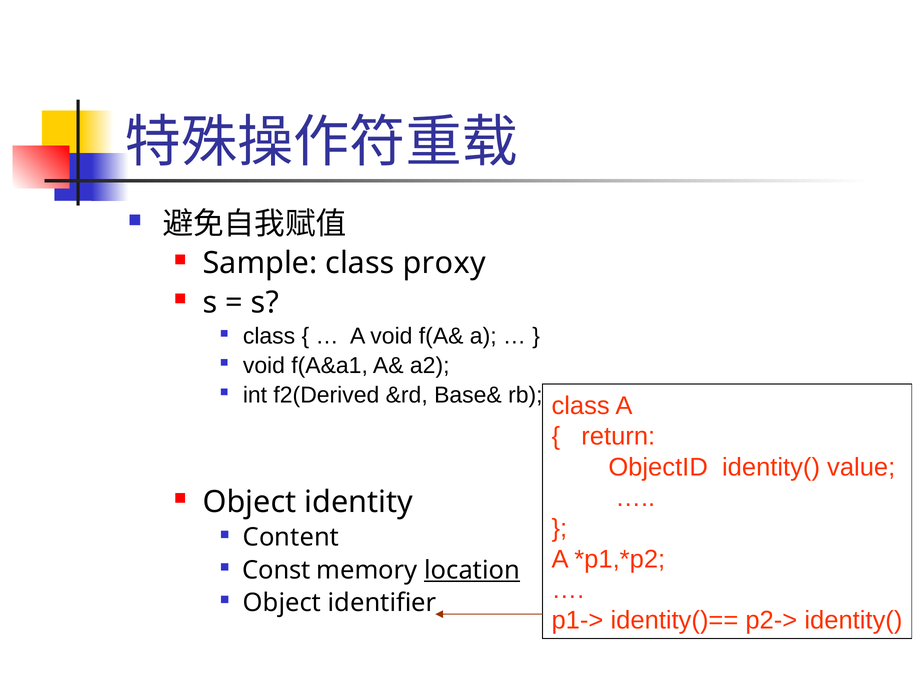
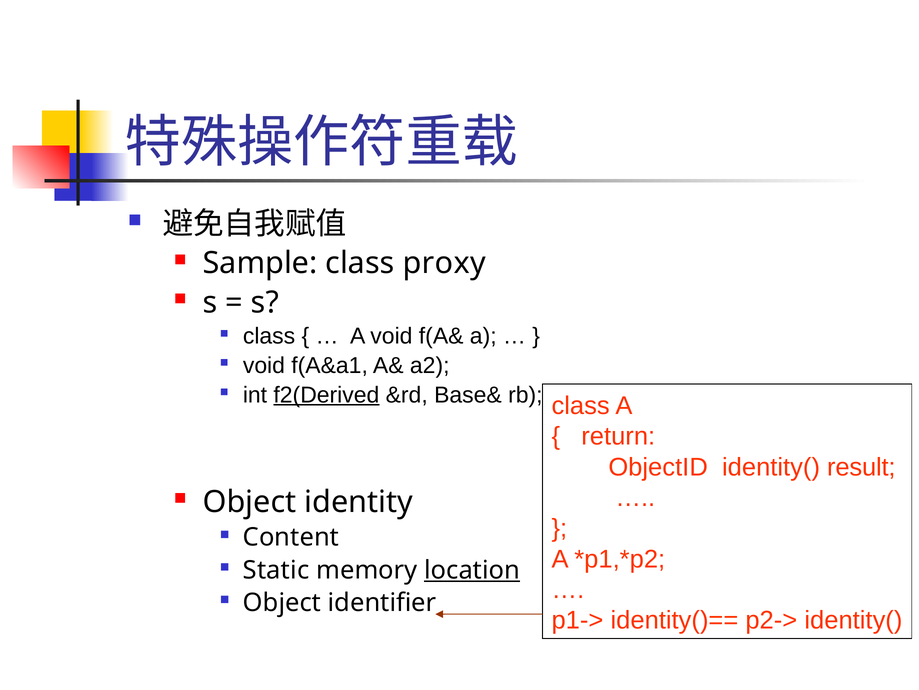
f2(Derived underline: none -> present (326, 395)
value: value -> result (861, 467)
Const: Const -> Static (276, 570)
